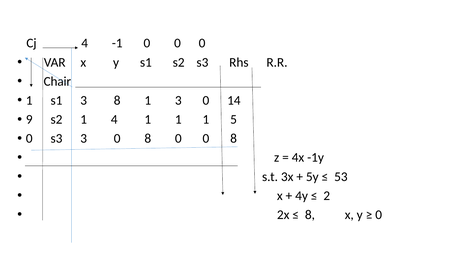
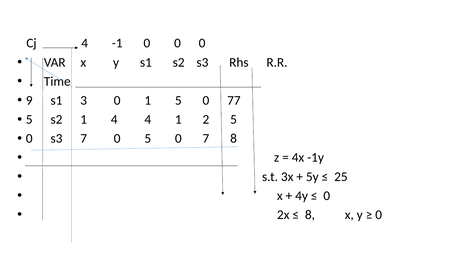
Chair: Chair -> Time (57, 81)
1: 1 -> 9 (29, 100)
3 8: 8 -> 0 (117, 100)
1 3: 3 -> 5 (178, 100)
14: 14 -> 77 (234, 100)
9: 9 -> 5 (29, 119)
4 1: 1 -> 4 (148, 119)
1: 1 -> 2 (206, 119)
s3 3: 3 -> 7 (84, 138)
8: 8 -> 5 (148, 138)
0: 0 -> 7 (206, 138)
53: 53 -> 25 (341, 176)
2: 2 -> 0 (327, 195)
